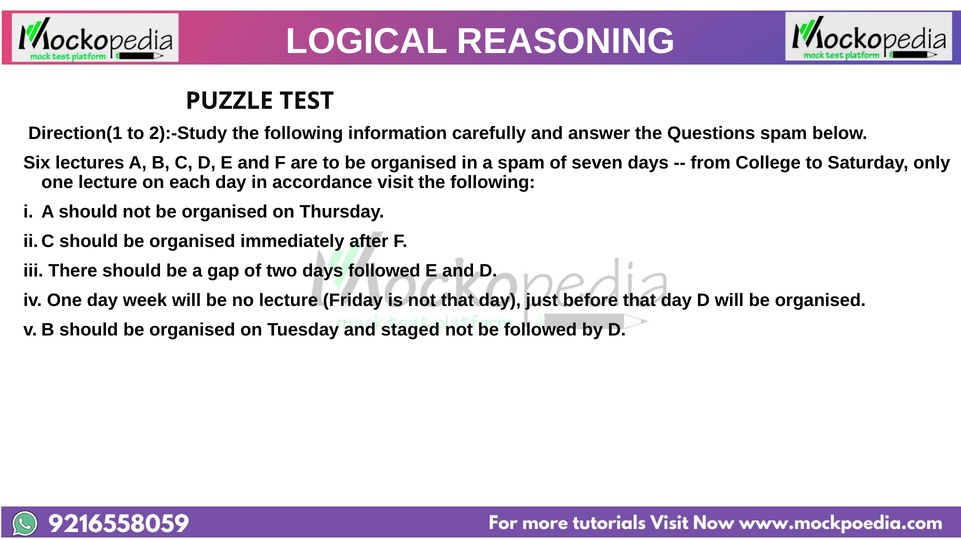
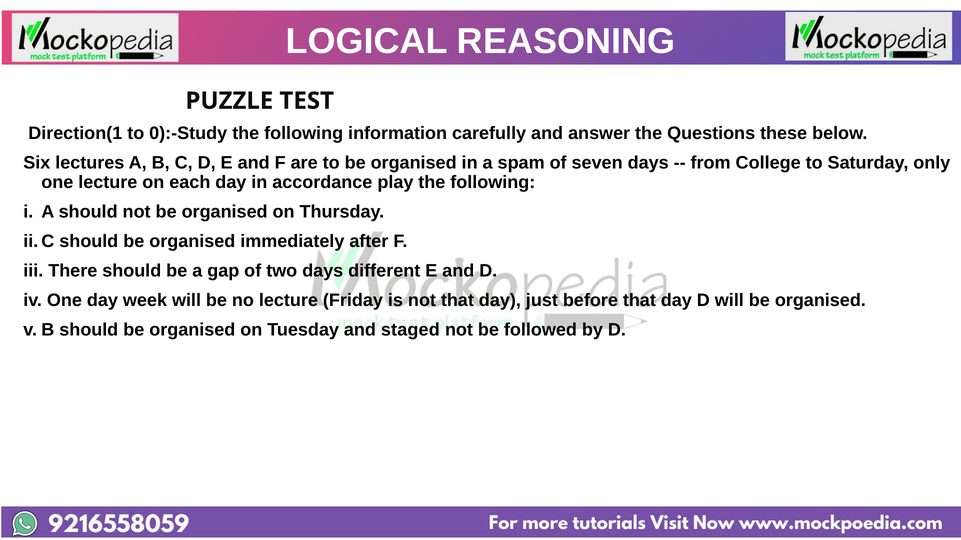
2):-Study: 2):-Study -> 0):-Study (188, 134)
Questions spam: spam -> these (784, 134)
visit: visit -> play (395, 183)
days followed: followed -> different (384, 271)
